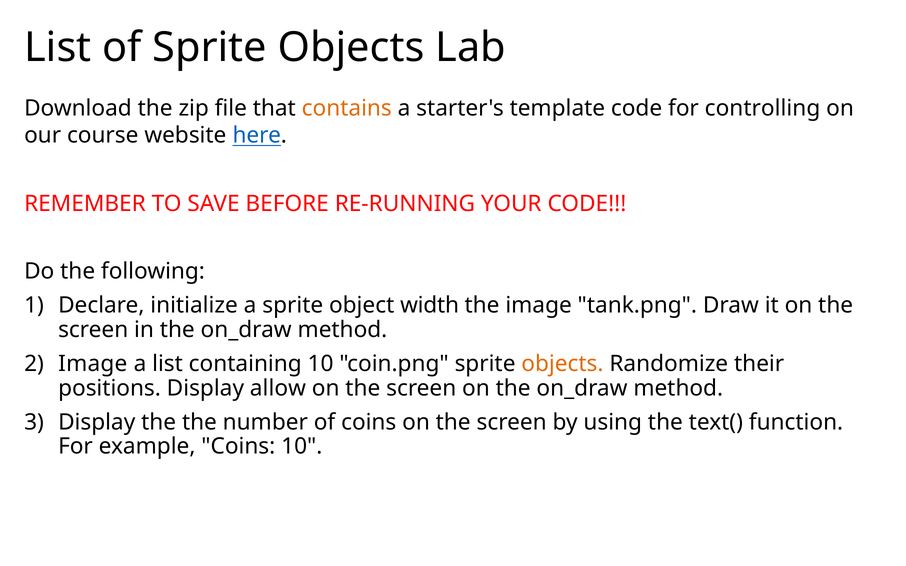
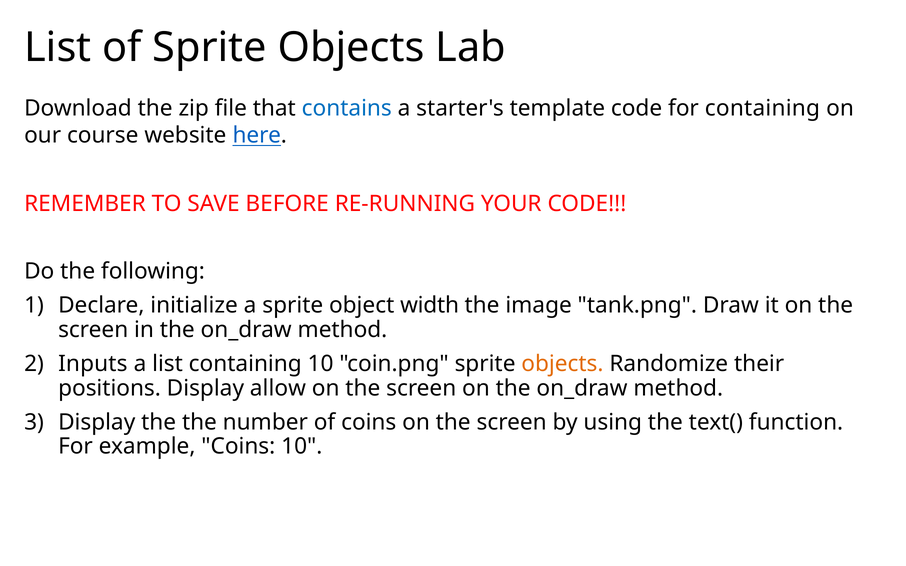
contains colour: orange -> blue (347, 108)
for controlling: controlling -> containing (762, 108)
Image: Image -> Inputs (93, 364)
